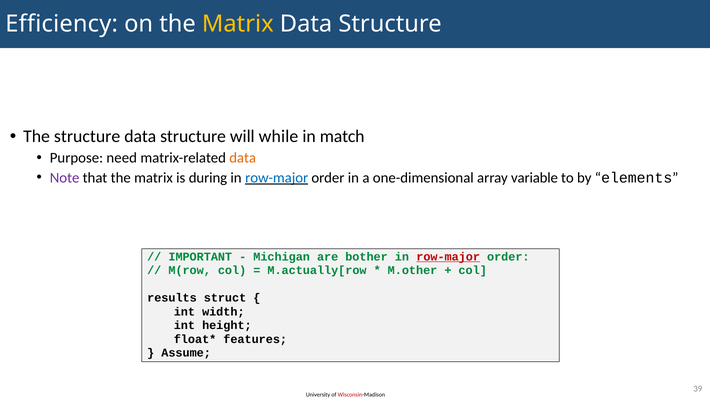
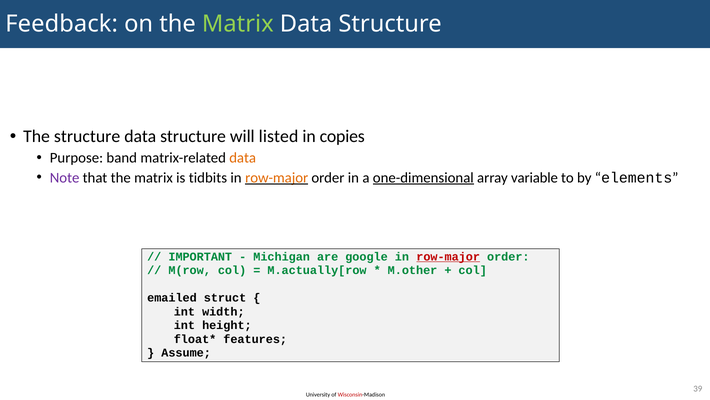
Efficiency: Efficiency -> Feedback (62, 24)
Matrix colour: yellow -> light green (238, 24)
while: while -> listed (279, 136)
match: match -> copies (342, 136)
need: need -> band (122, 158)
during: during -> tidbits (208, 177)
row-major colour: blue -> orange (277, 177)
one-dimensional underline: none -> present (423, 177)
bother: bother -> google (367, 256)
results: results -> emailed (172, 297)
